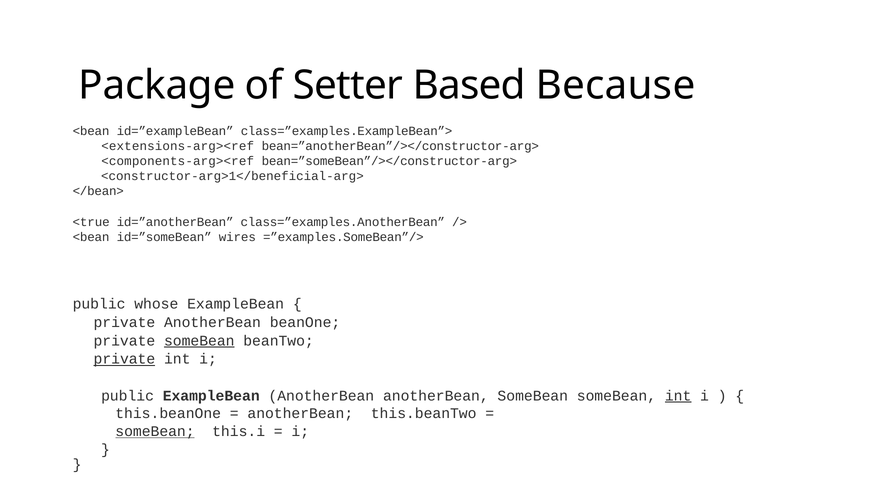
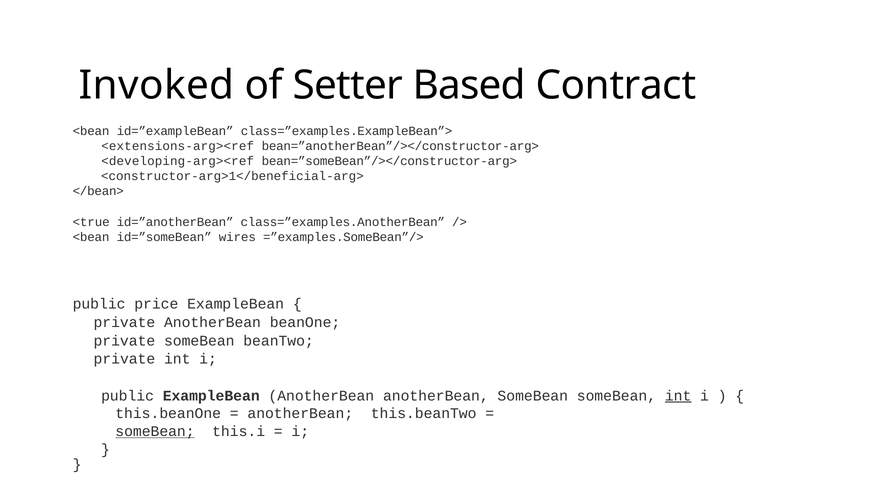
Package: Package -> Invoked (157, 85)
Because: Because -> Contract (616, 85)
<components-arg><ref: <components-arg><ref -> <developing-arg><ref (178, 161)
whose: whose -> price (156, 304)
someBean underline: present -> none (199, 341)
private underline: present -> none (124, 359)
